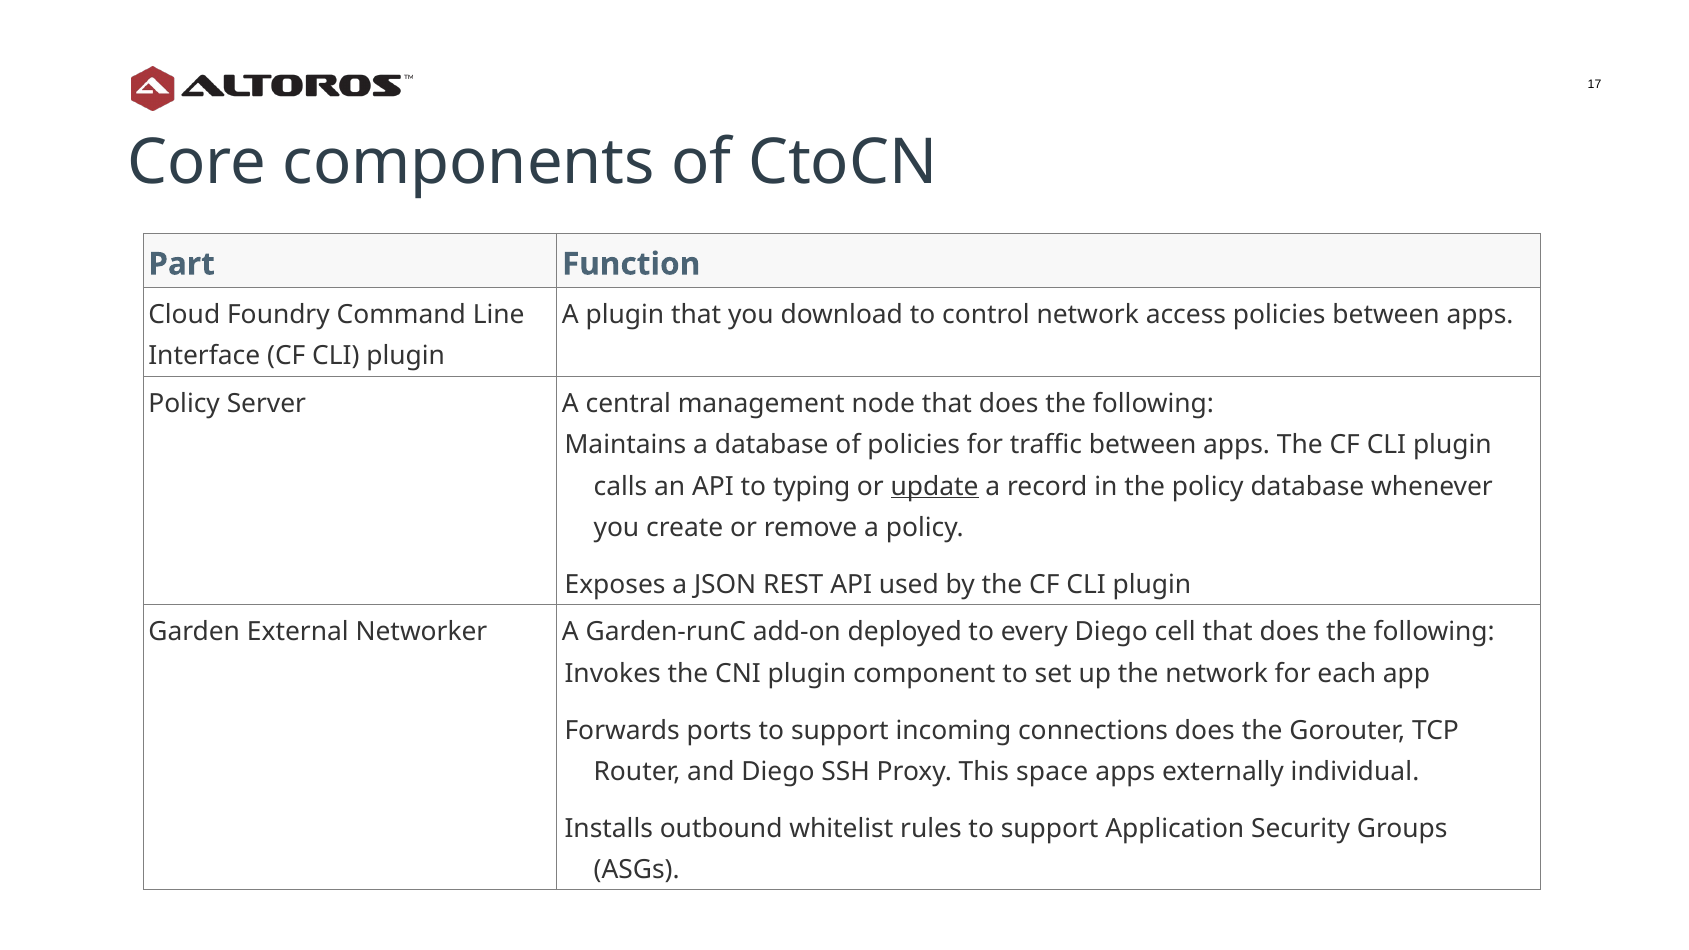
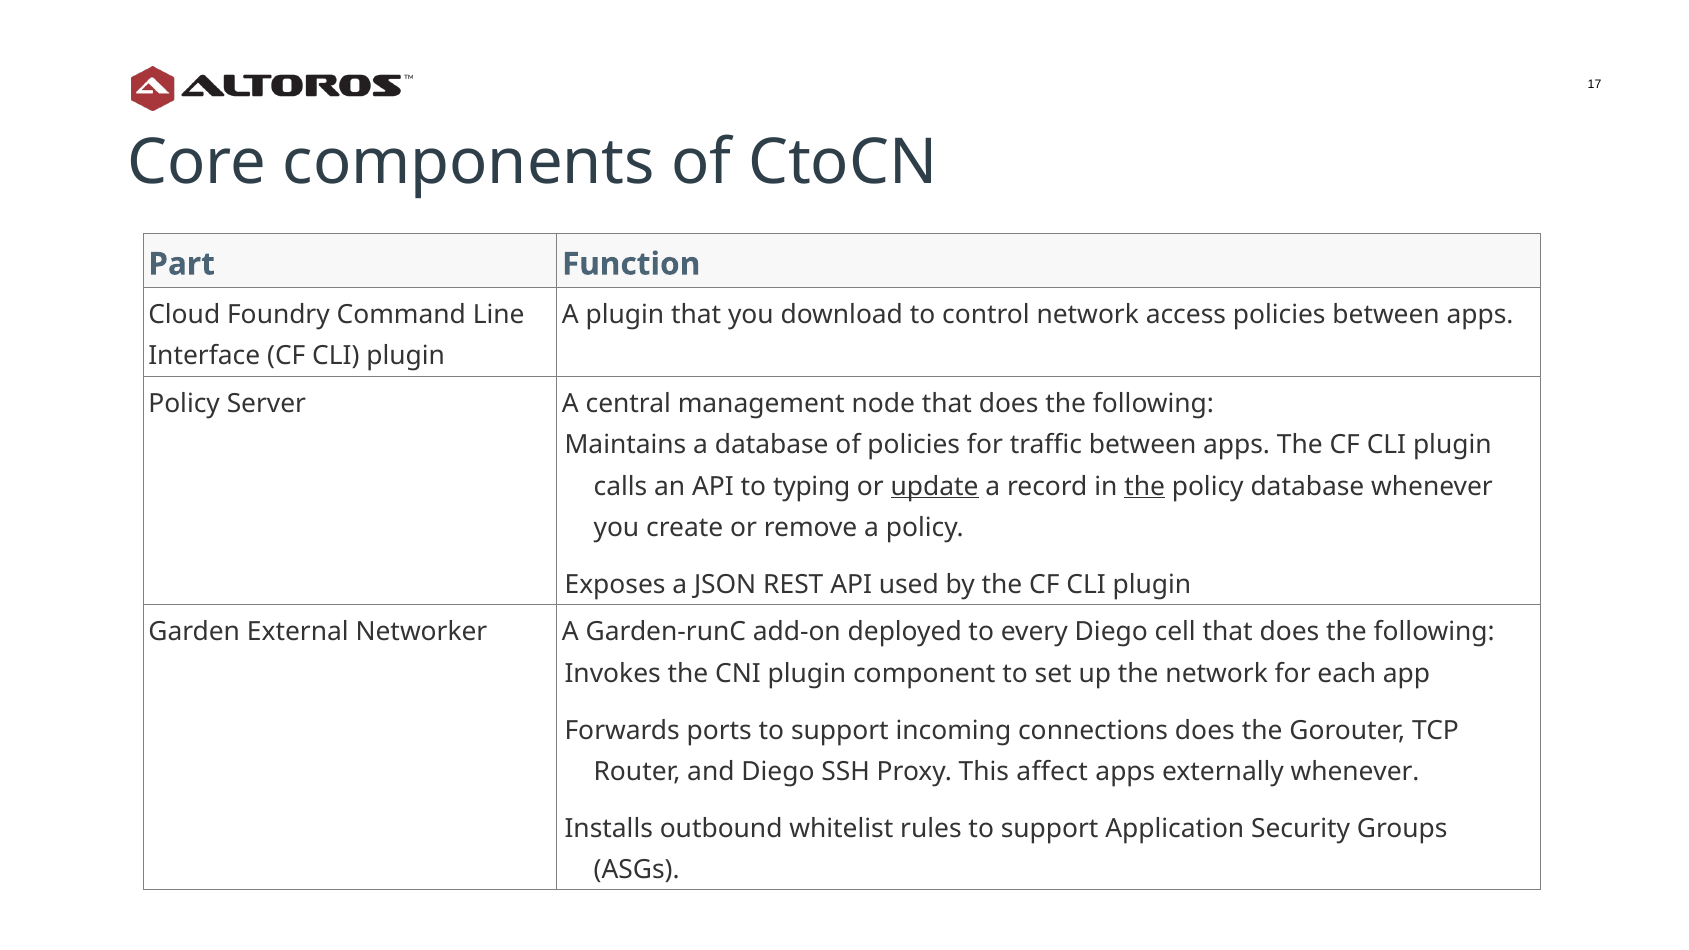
the underline: none -> present (1145, 486)
space: space -> affect (1052, 772)
externally individual: individual -> whenever (1355, 772)
